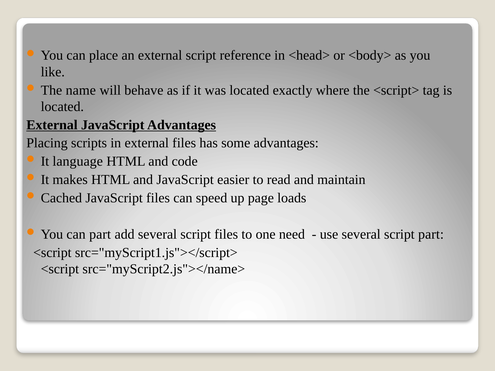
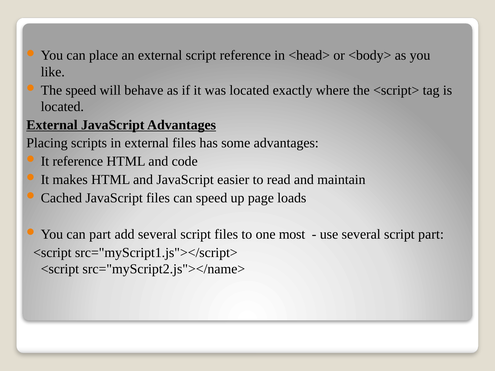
The name: name -> speed (81, 90)
It language: language -> reference (78, 161)
need: need -> most (292, 234)
